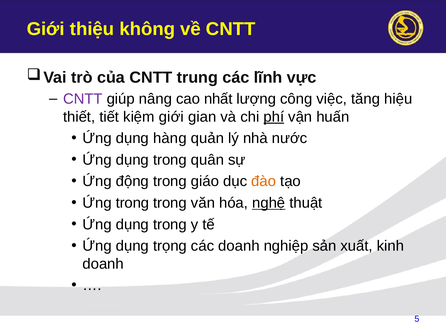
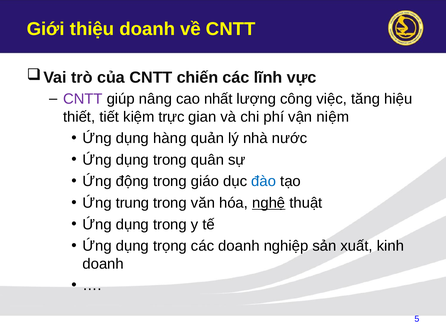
thiệu không: không -> doanh (147, 29)
trung: trung -> chiến (197, 78)
kiệm giới: giới -> trực (172, 117)
phí underline: present -> none (274, 117)
huấn: huấn -> niệm (333, 117)
đào colour: orange -> blue (264, 182)
Ứng trong: trong -> trung (132, 203)
